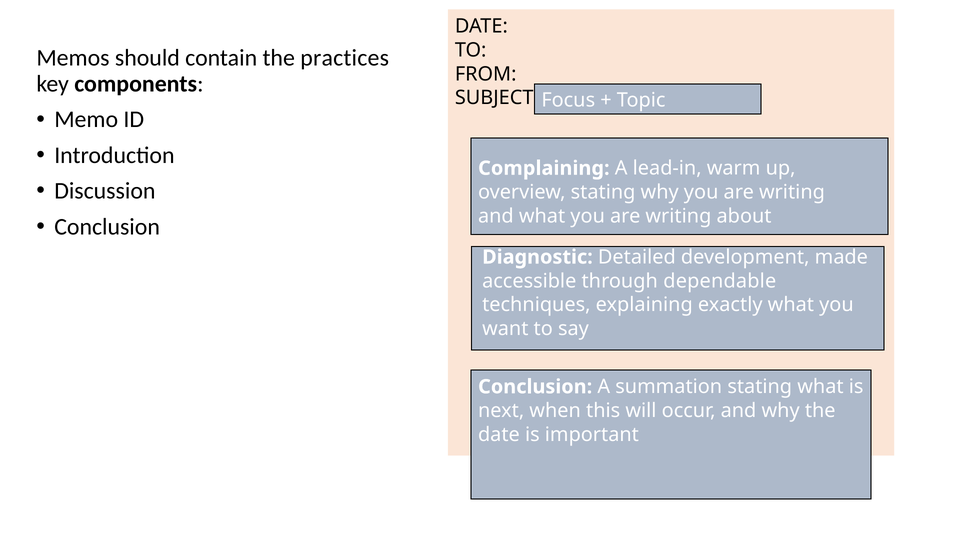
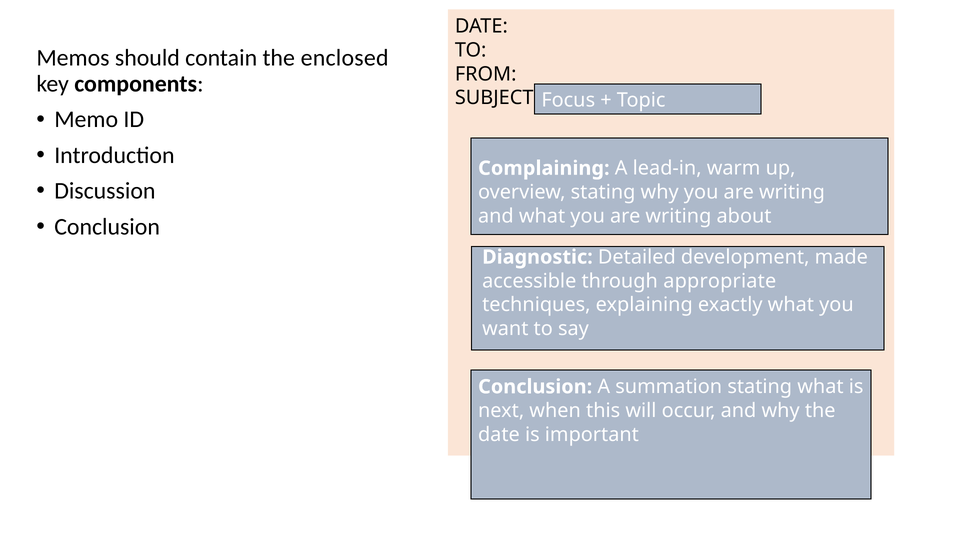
practices: practices -> enclosed (345, 58)
dependable: dependable -> appropriate (720, 281)
